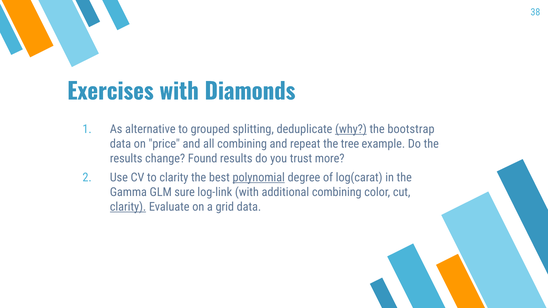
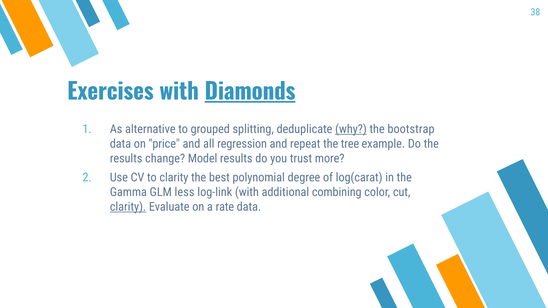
Diamonds underline: none -> present (250, 92)
all combining: combining -> regression (242, 144)
Found: Found -> Model (203, 158)
polynomial underline: present -> none (259, 178)
sure: sure -> less (185, 192)
grid: grid -> rate (225, 207)
